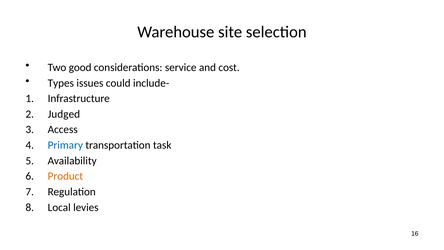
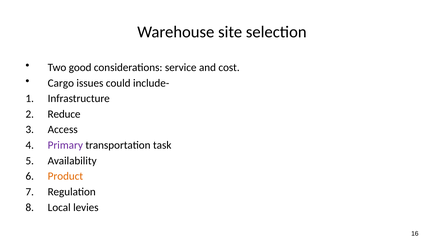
Types: Types -> Cargo (61, 83)
Judged: Judged -> Reduce (64, 114)
Primary colour: blue -> purple (65, 145)
